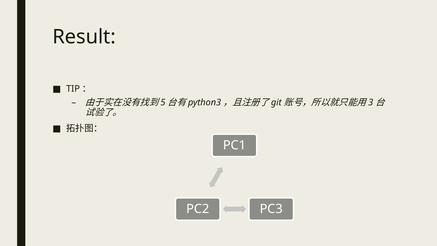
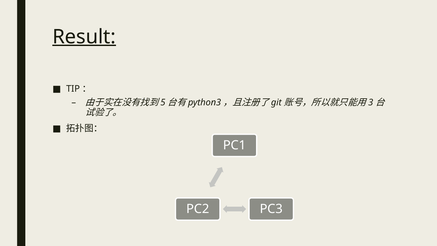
Result underline: none -> present (84, 37)
